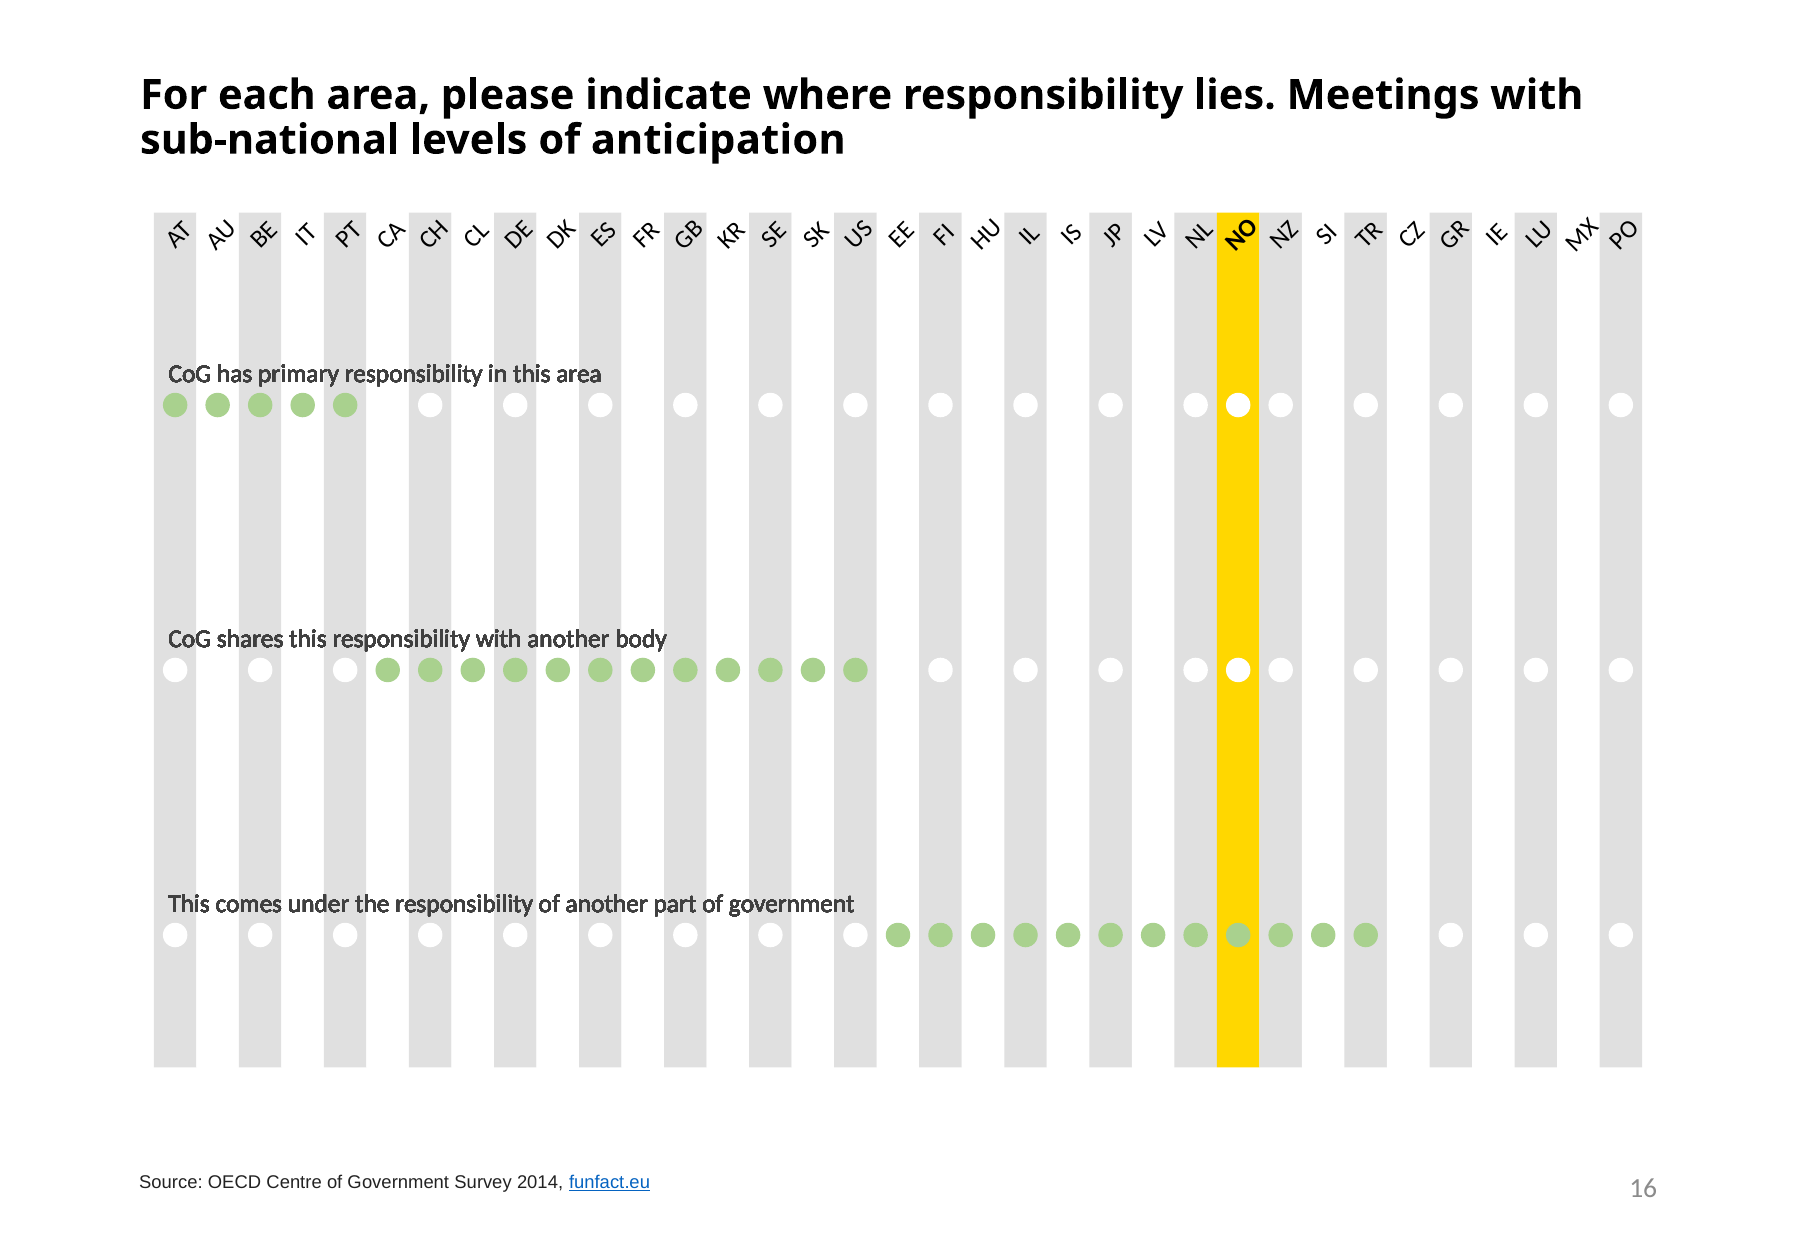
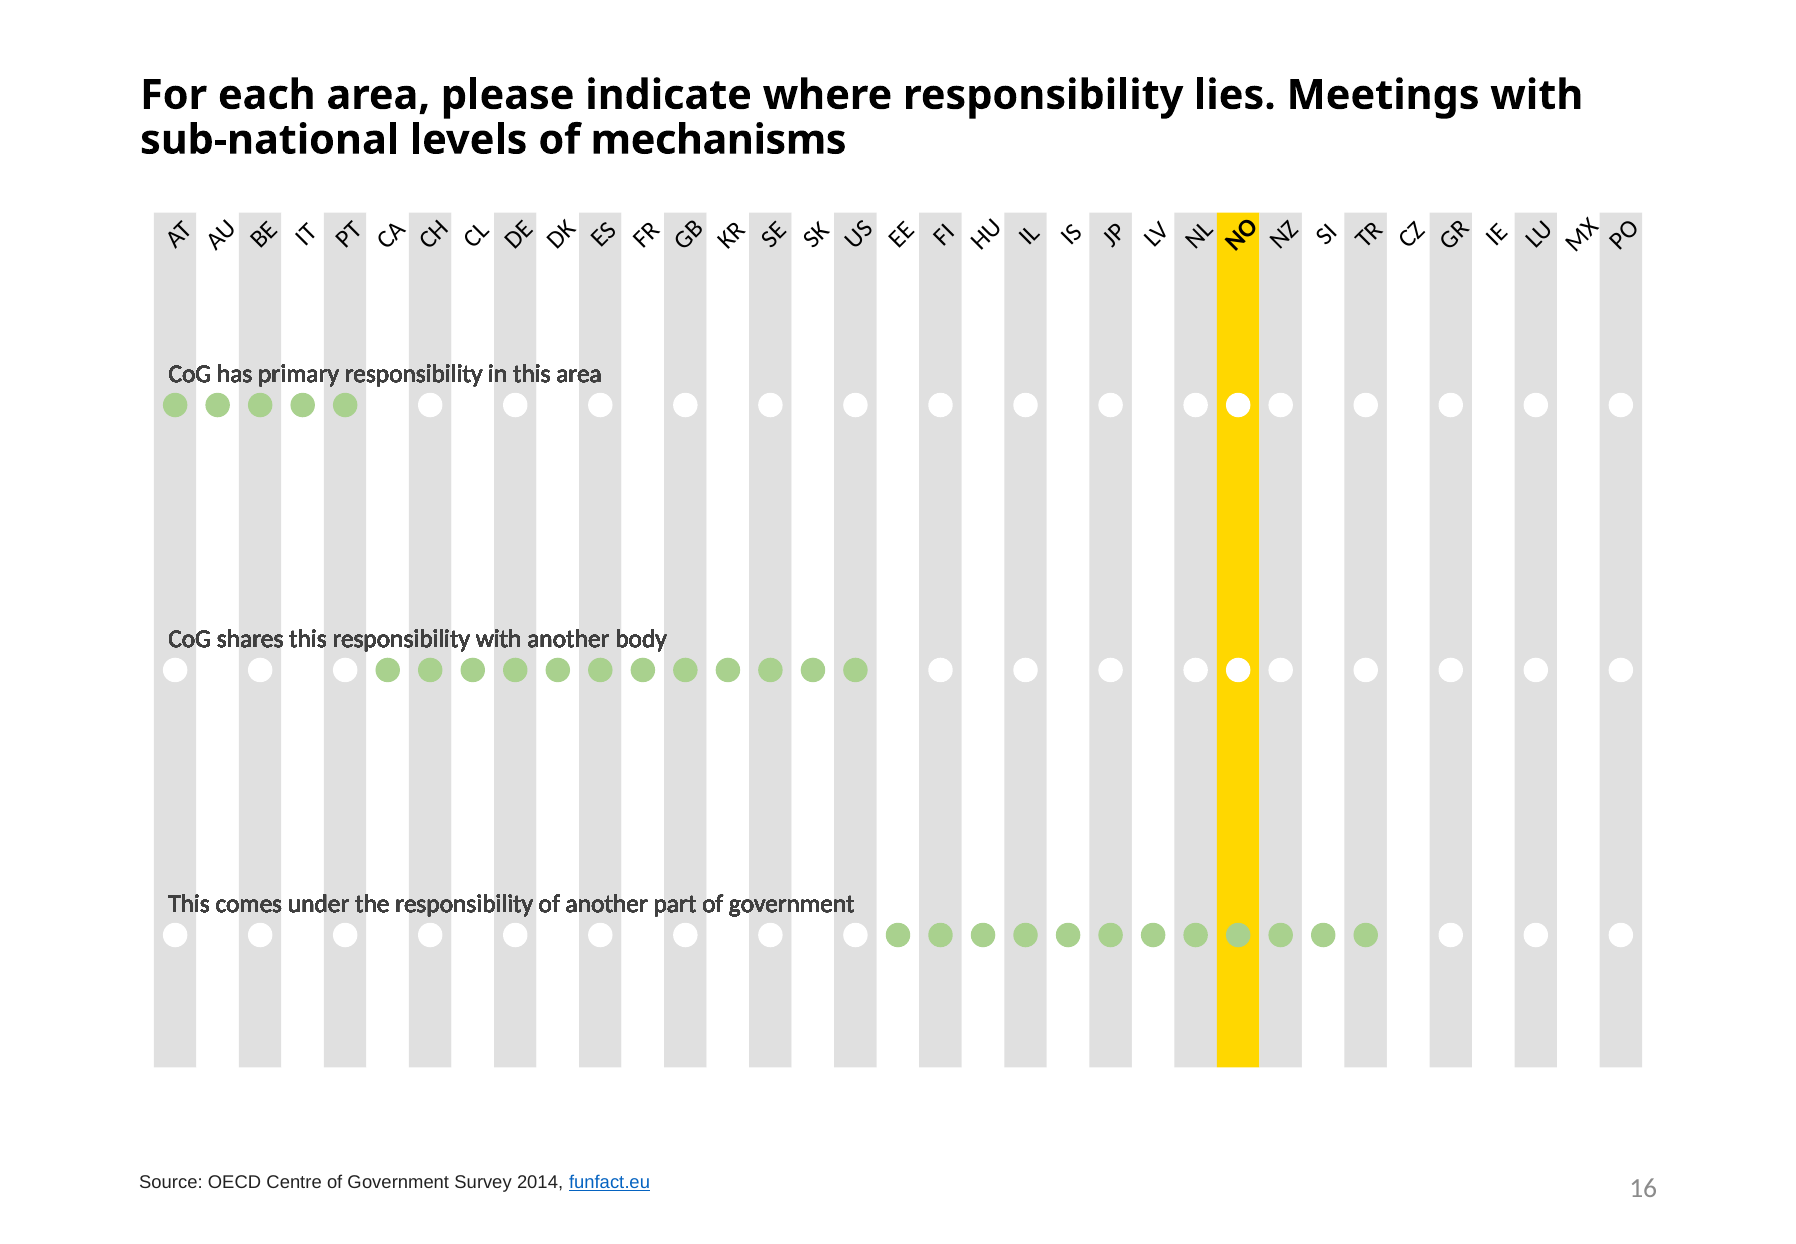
anticipation: anticipation -> mechanisms (719, 140)
